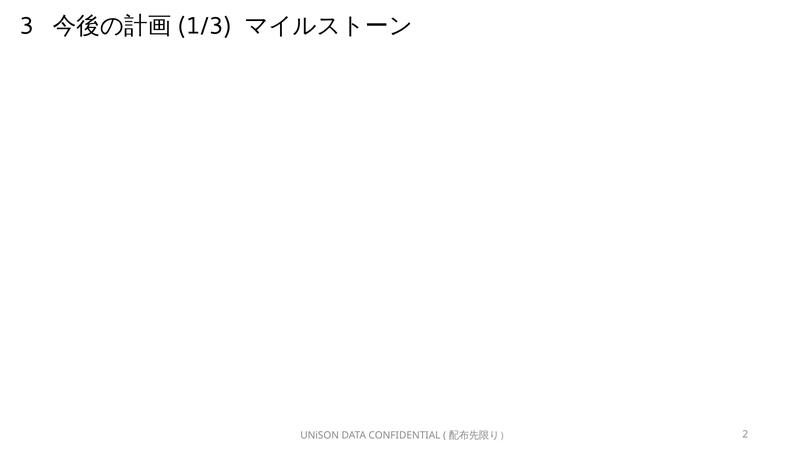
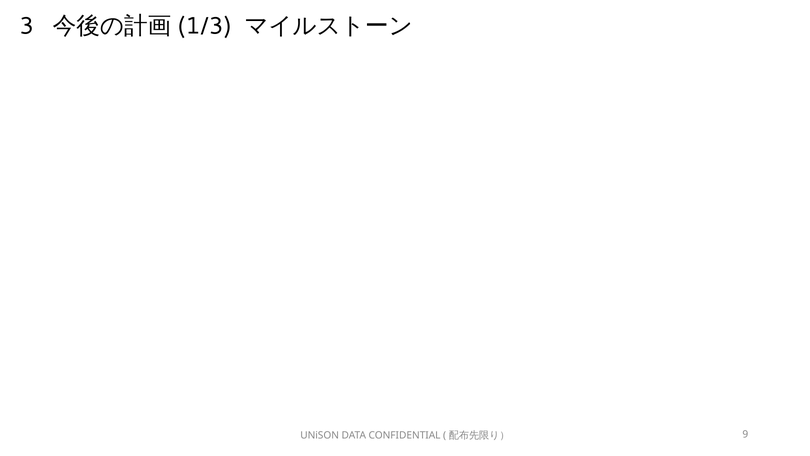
2: 2 -> 9 (745, 434)
